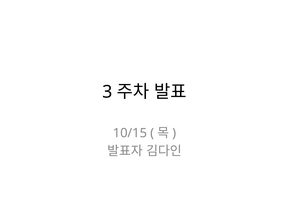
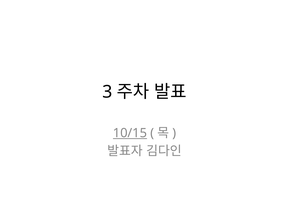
10/15 underline: none -> present (130, 133)
